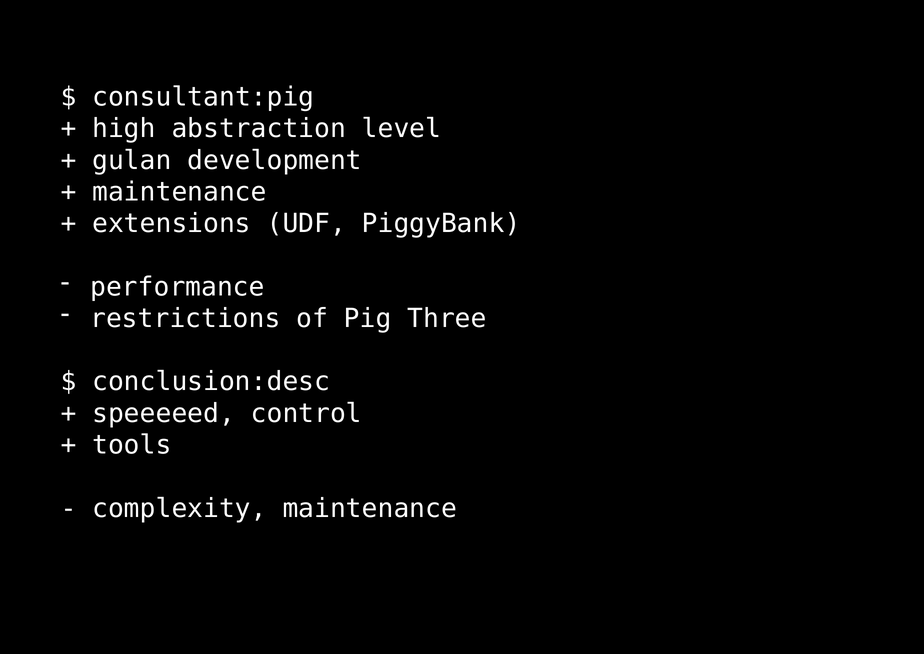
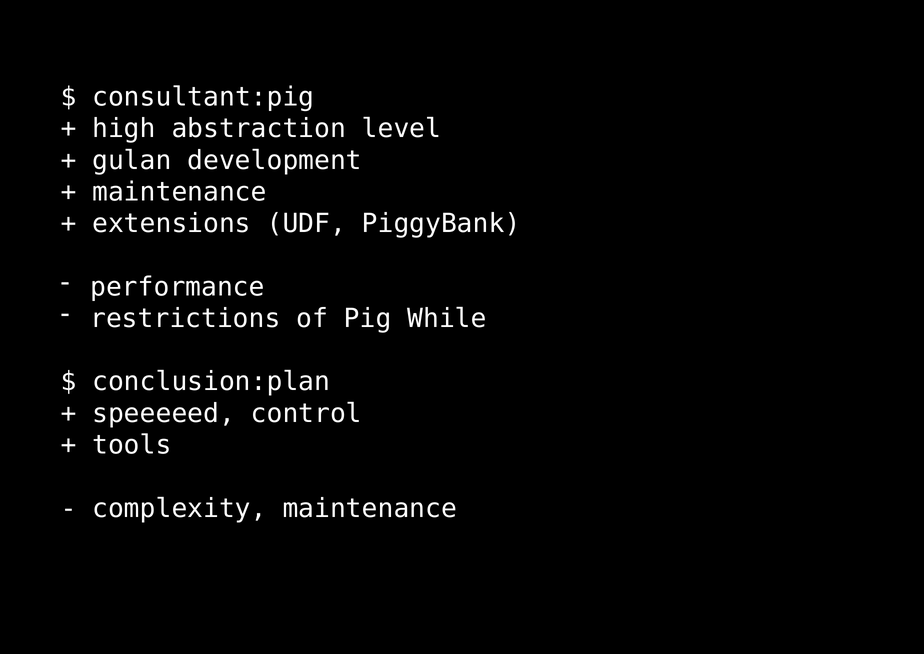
Three: Three -> While (447, 318)
conclusion:desc: conclusion:desc -> conclusion:plan (211, 381)
